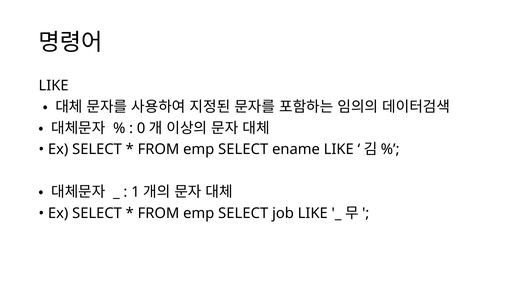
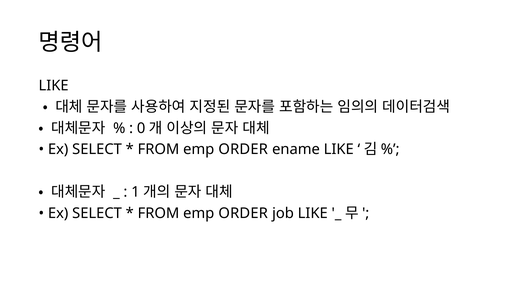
SELECT: SELECT -> ORDER (243, 149)
SELECT: SELECT -> ORDER (243, 213)
